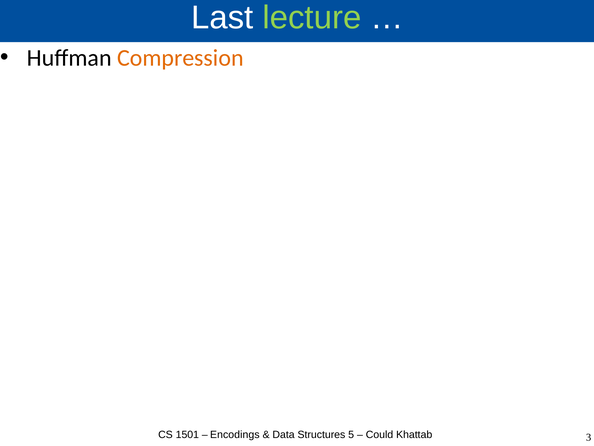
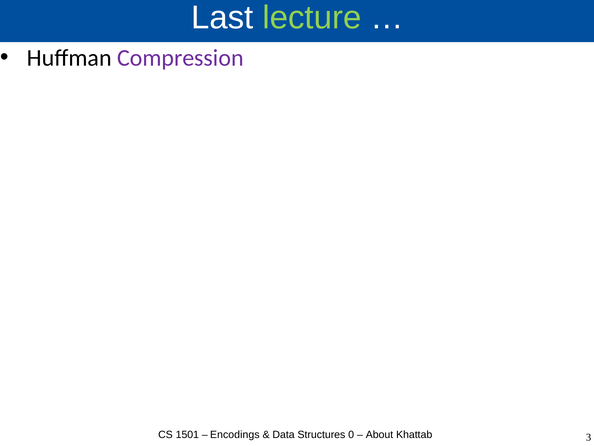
Compression colour: orange -> purple (180, 58)
5: 5 -> 0 (351, 434)
Could: Could -> About (379, 434)
